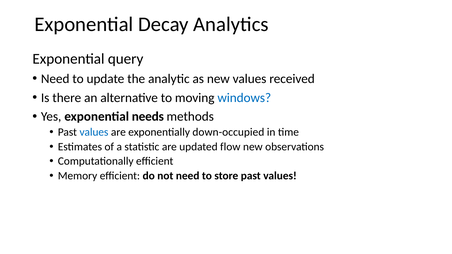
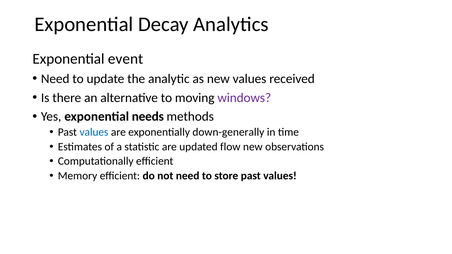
query: query -> event (126, 59)
windows colour: blue -> purple (244, 98)
down-occupied: down-occupied -> down-generally (228, 132)
